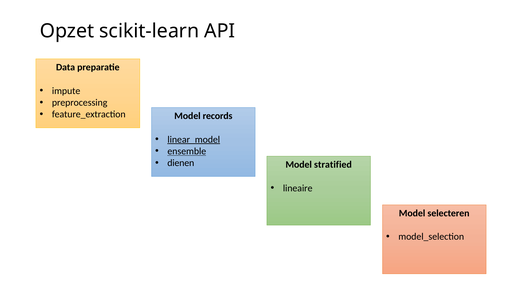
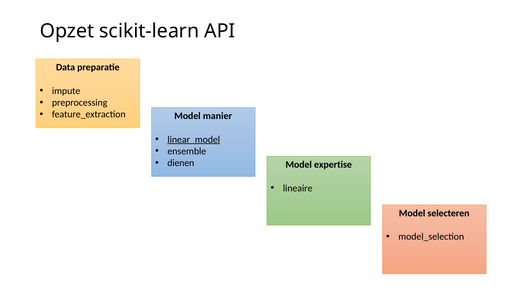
records: records -> manier (217, 116)
ensemble underline: present -> none (187, 151)
stratified: stratified -> expertise (333, 164)
